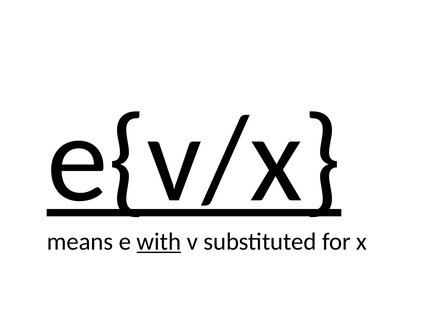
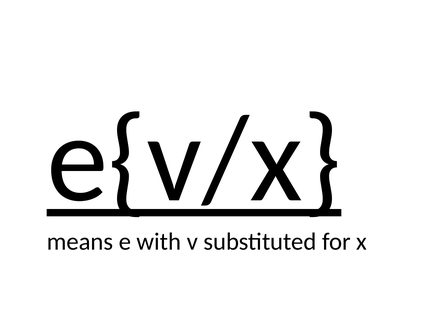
with underline: present -> none (159, 241)
